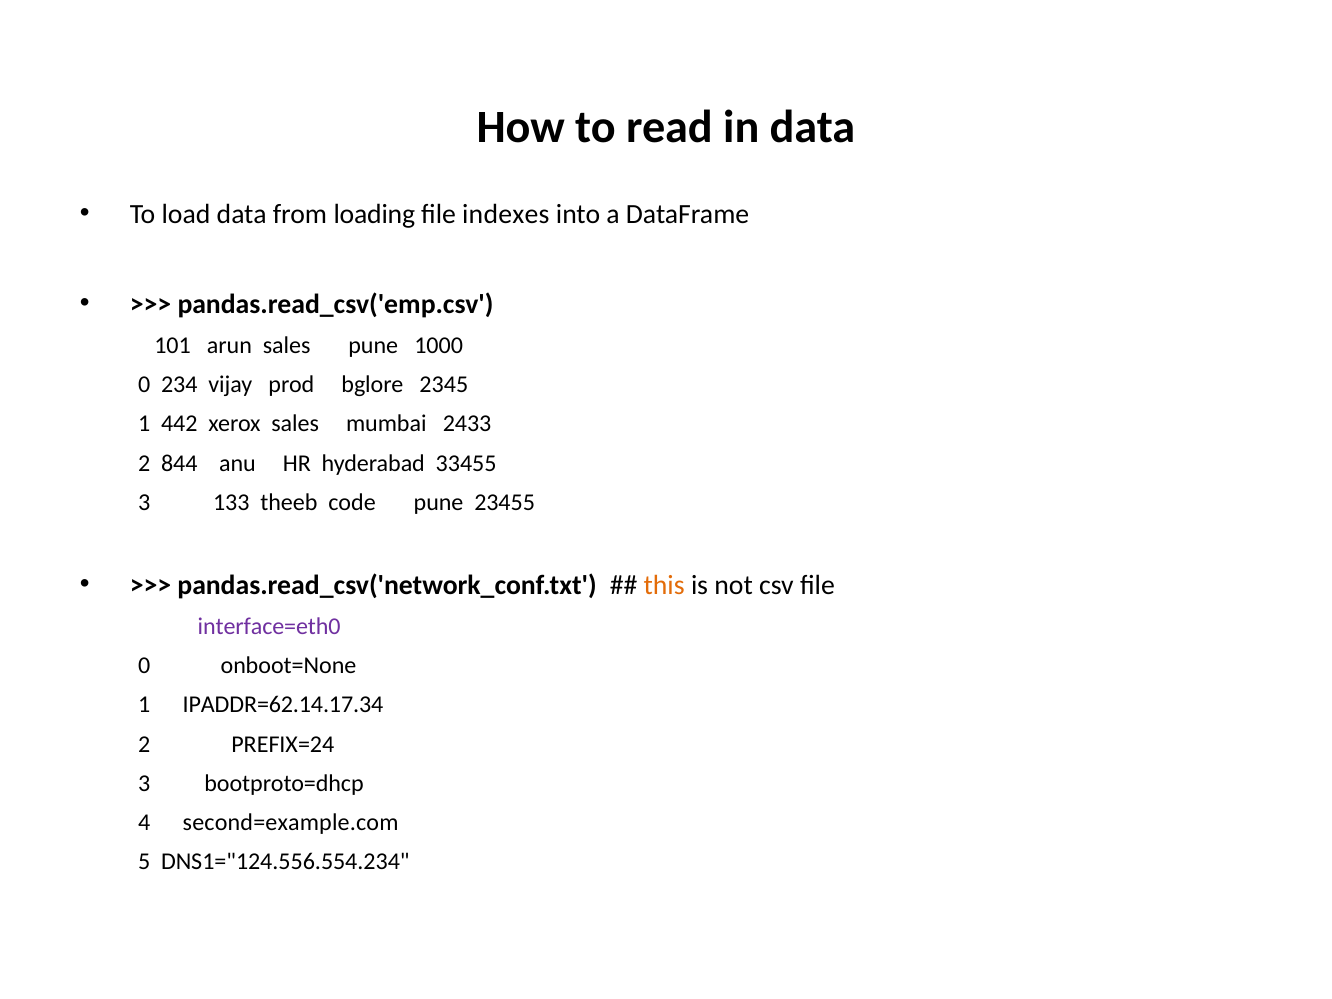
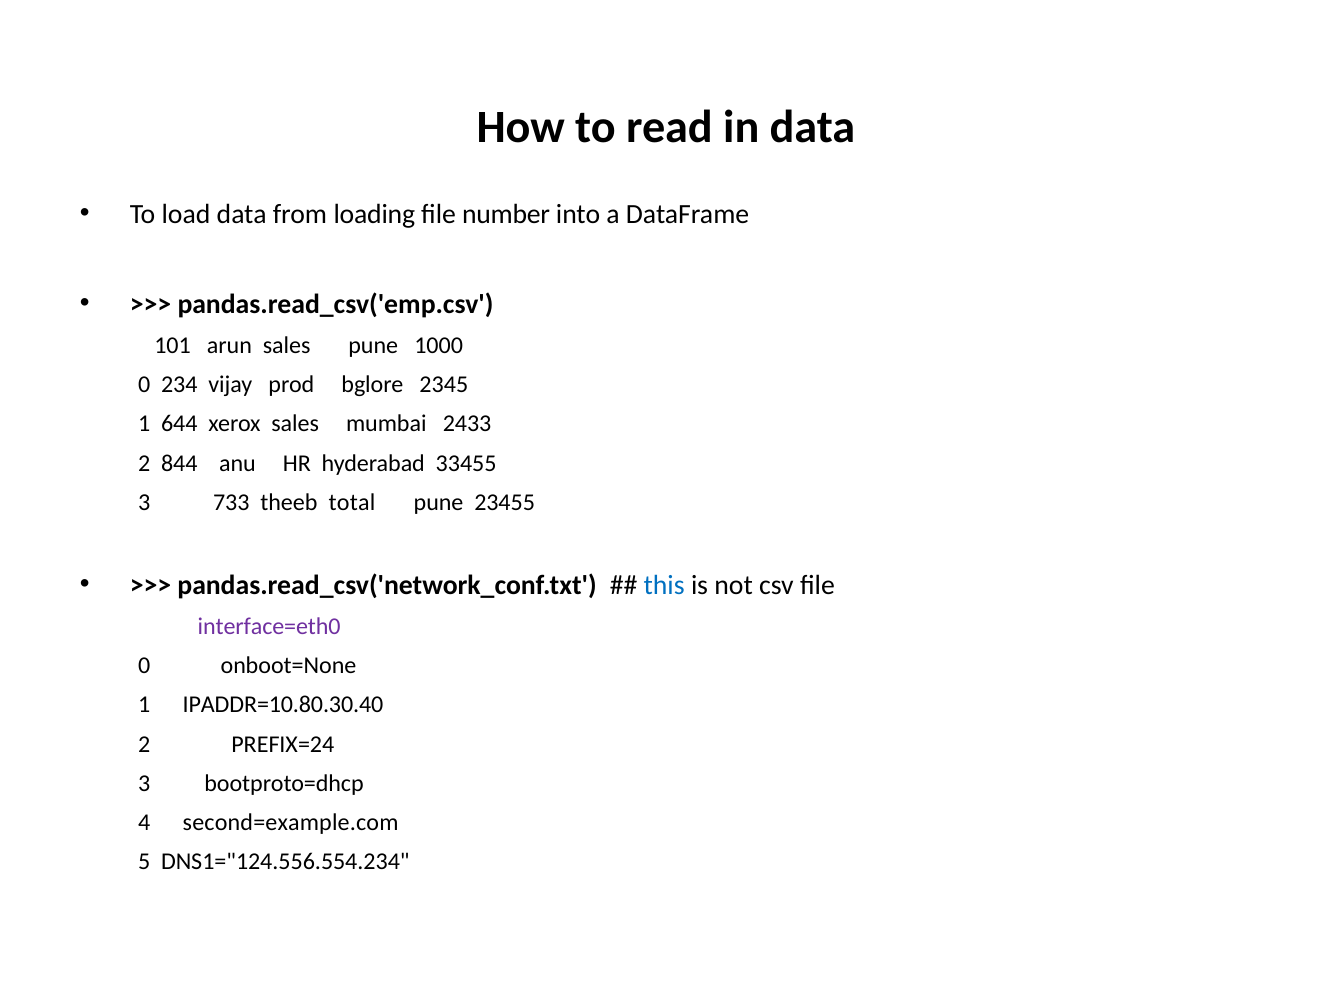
indexes: indexes -> number (506, 214)
442: 442 -> 644 (179, 424)
133: 133 -> 733 (231, 503)
code: code -> total (352, 503)
this colour: orange -> blue (664, 585)
IPADDR=62.14.17.34: IPADDR=62.14.17.34 -> IPADDR=10.80.30.40 (283, 705)
